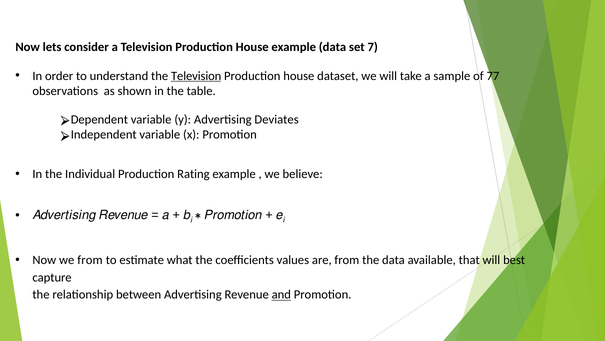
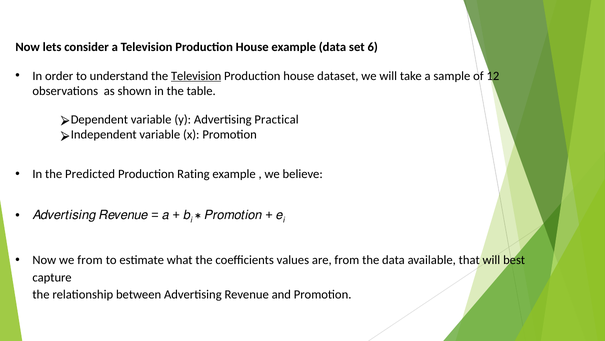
7: 7 -> 6 (373, 47)
77: 77 -> 12 (493, 76)
Deviates: Deviates -> Practical (277, 119)
Individual: Individual -> Predicted (90, 174)
and underline: present -> none (281, 294)
